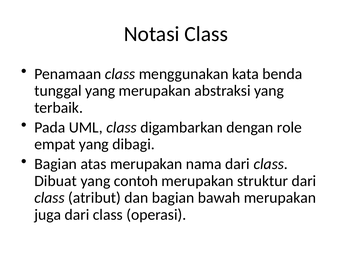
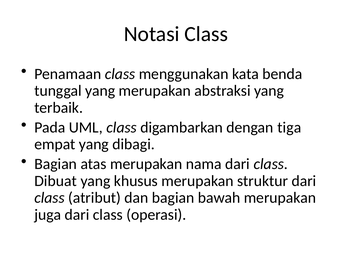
role: role -> tiga (289, 127)
contoh: contoh -> khusus (136, 181)
